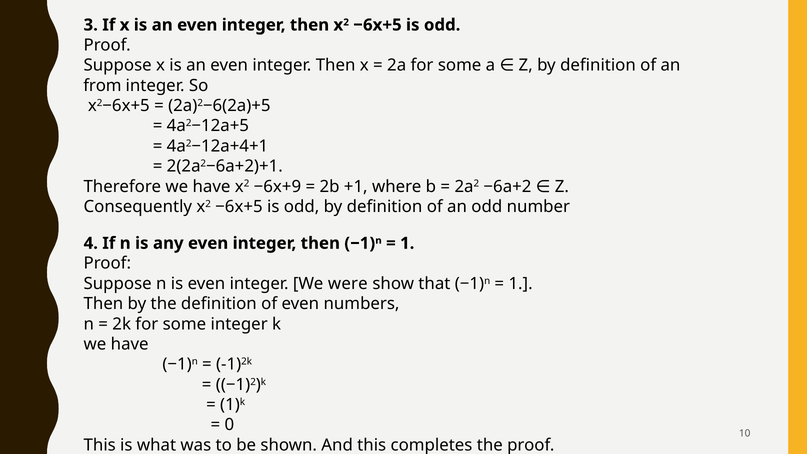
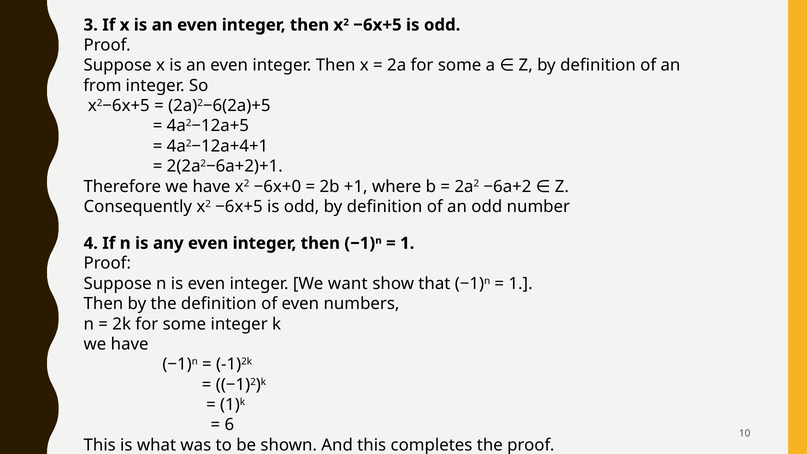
−6x+9: −6x+9 -> −6x+0 (277, 186)
were: were -> want (348, 284)
0: 0 -> 6 (229, 425)
